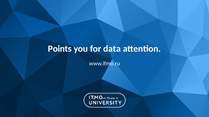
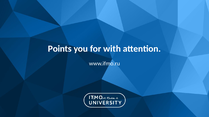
data: data -> with (112, 49)
